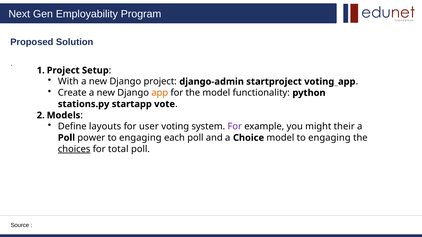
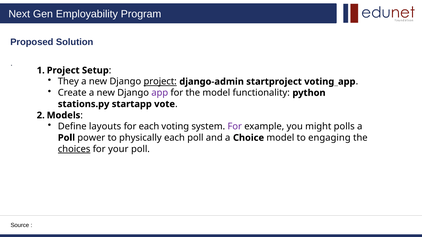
With: With -> They (68, 82)
project underline: none -> present (160, 82)
app colour: orange -> purple (160, 93)
for user: user -> each (149, 127)
their: their -> polls (344, 127)
engaging: engaging -> physically (140, 138)
total: total -> your (118, 149)
